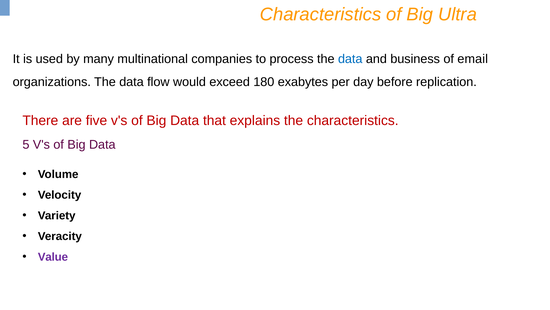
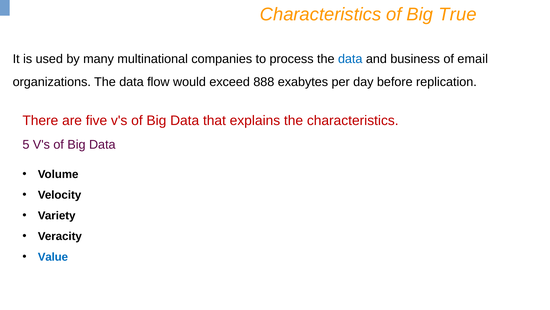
Ultra: Ultra -> True (458, 14)
180: 180 -> 888 (264, 82)
Value colour: purple -> blue (53, 256)
